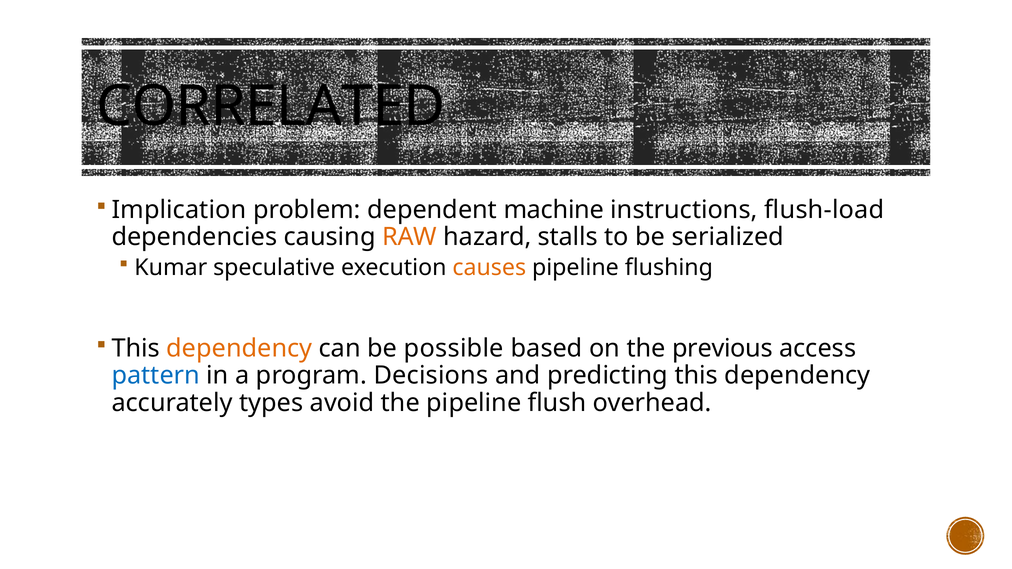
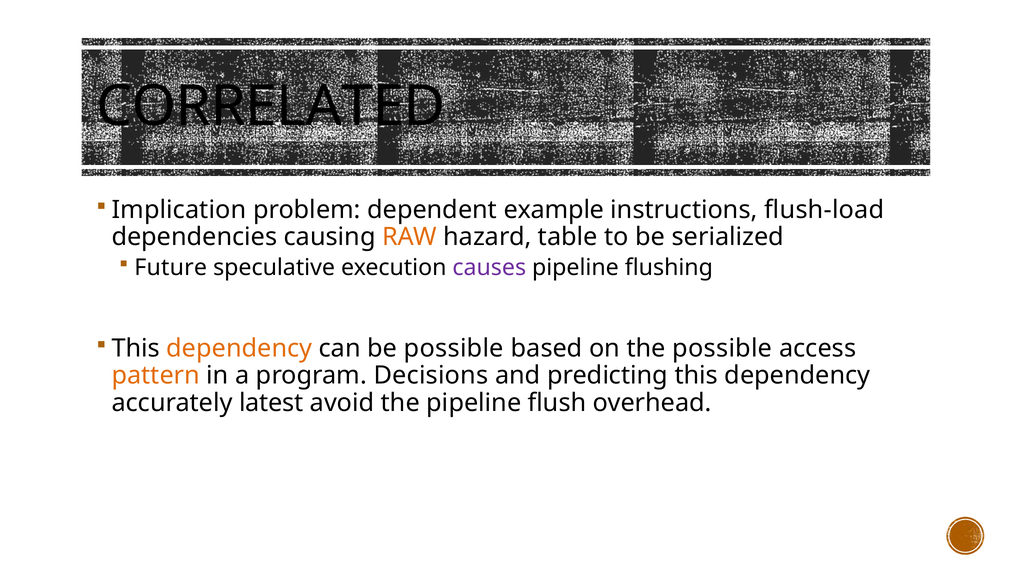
machine: machine -> example (554, 210)
stalls: stalls -> table (568, 237)
Kumar: Kumar -> Future (171, 268)
causes colour: orange -> purple (489, 268)
the previous: previous -> possible (722, 348)
pattern colour: blue -> orange (156, 376)
types: types -> latest (271, 403)
